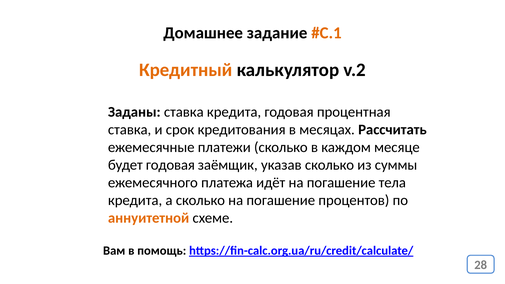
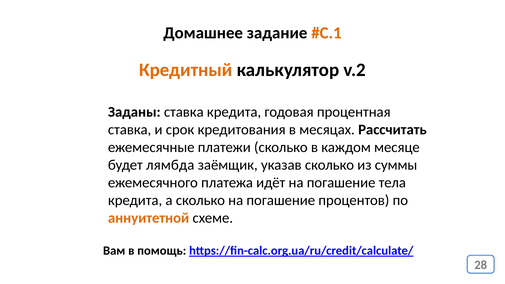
будет годовая: годовая -> лямбда (170, 165)
